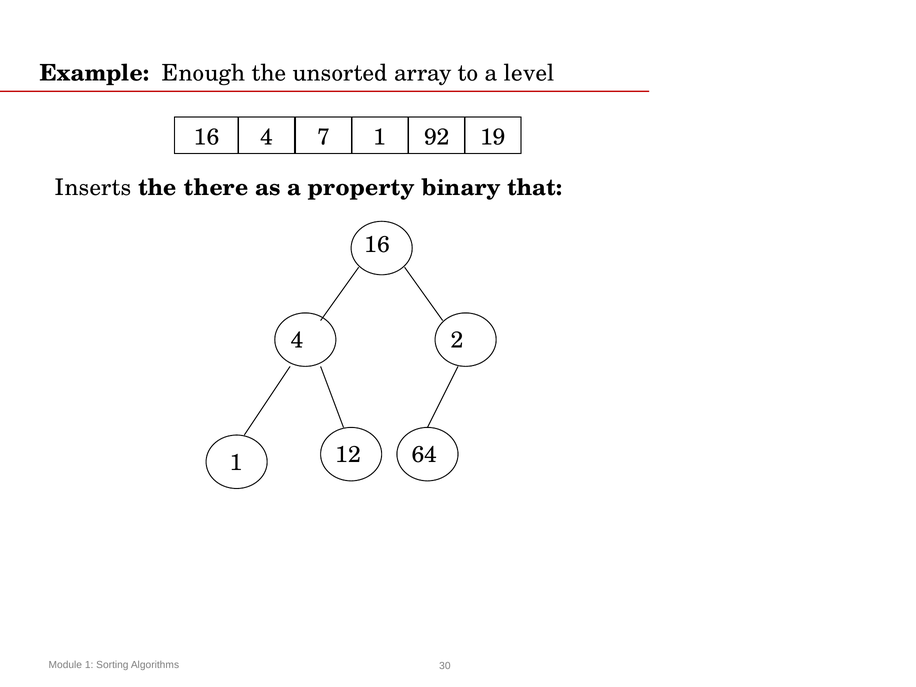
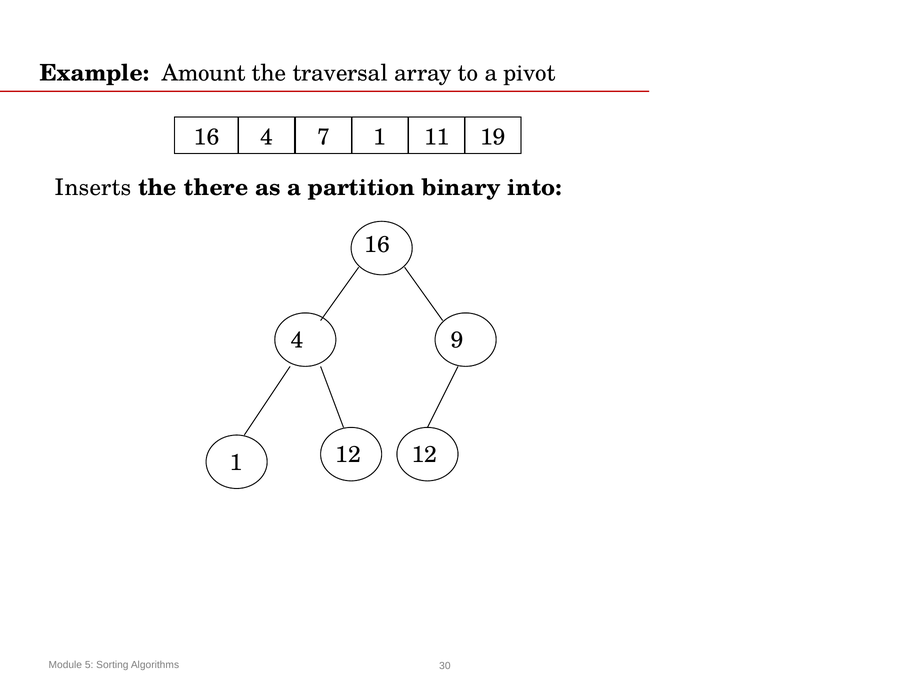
Enough: Enough -> Amount (204, 73)
unsorted: unsorted -> traversal (340, 73)
level: level -> pivot (529, 73)
92: 92 -> 11 (437, 137)
property: property -> partition (361, 188)
that: that -> into (535, 188)
2: 2 -> 9 (457, 340)
1 64: 64 -> 12 (424, 455)
1: 1 -> 5 (89, 665)
